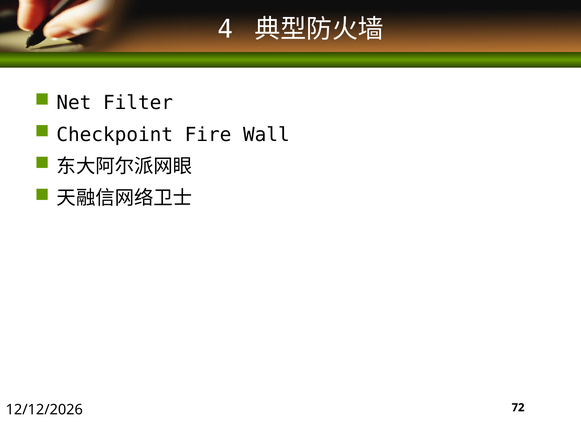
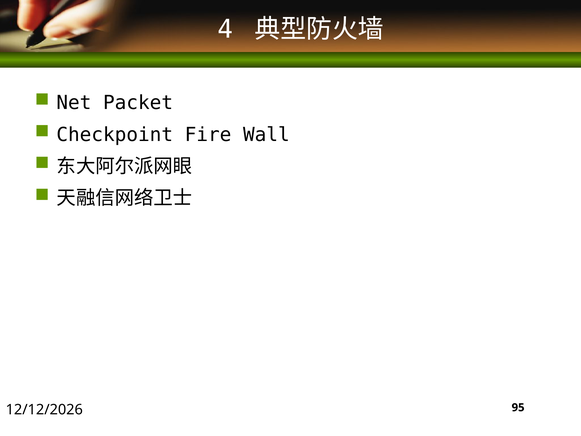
Filter: Filter -> Packet (138, 103)
72: 72 -> 95 (518, 407)
